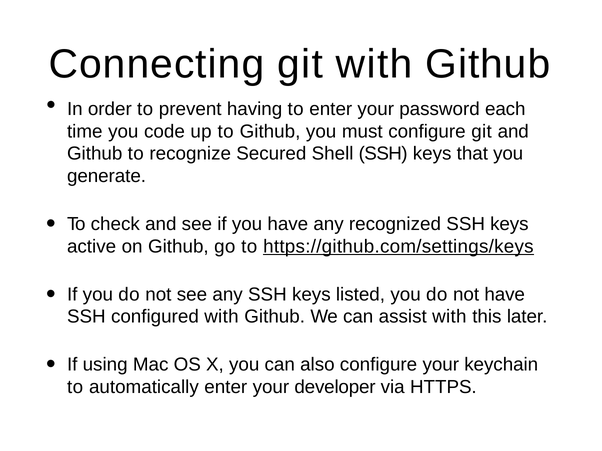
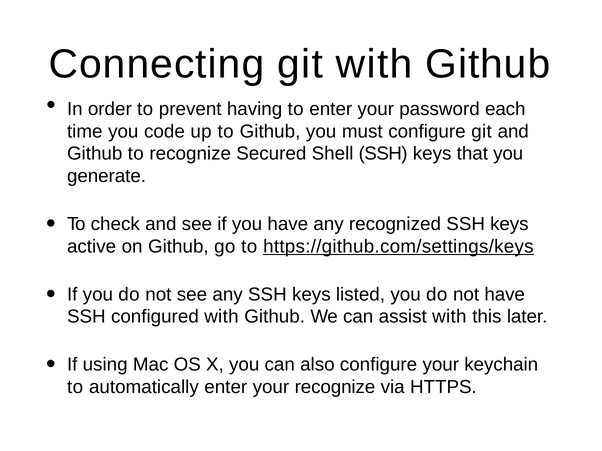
your developer: developer -> recognize (335, 387)
